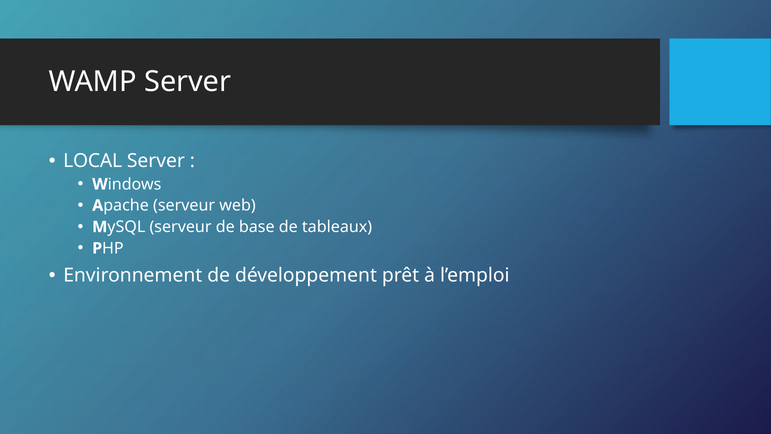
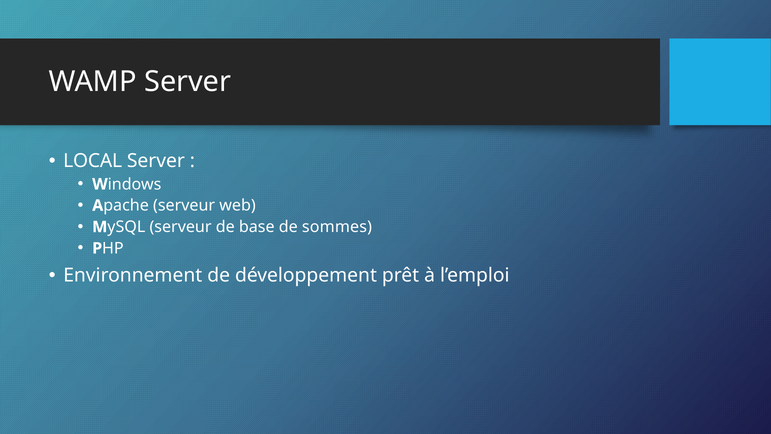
tableaux: tableaux -> sommes (337, 227)
